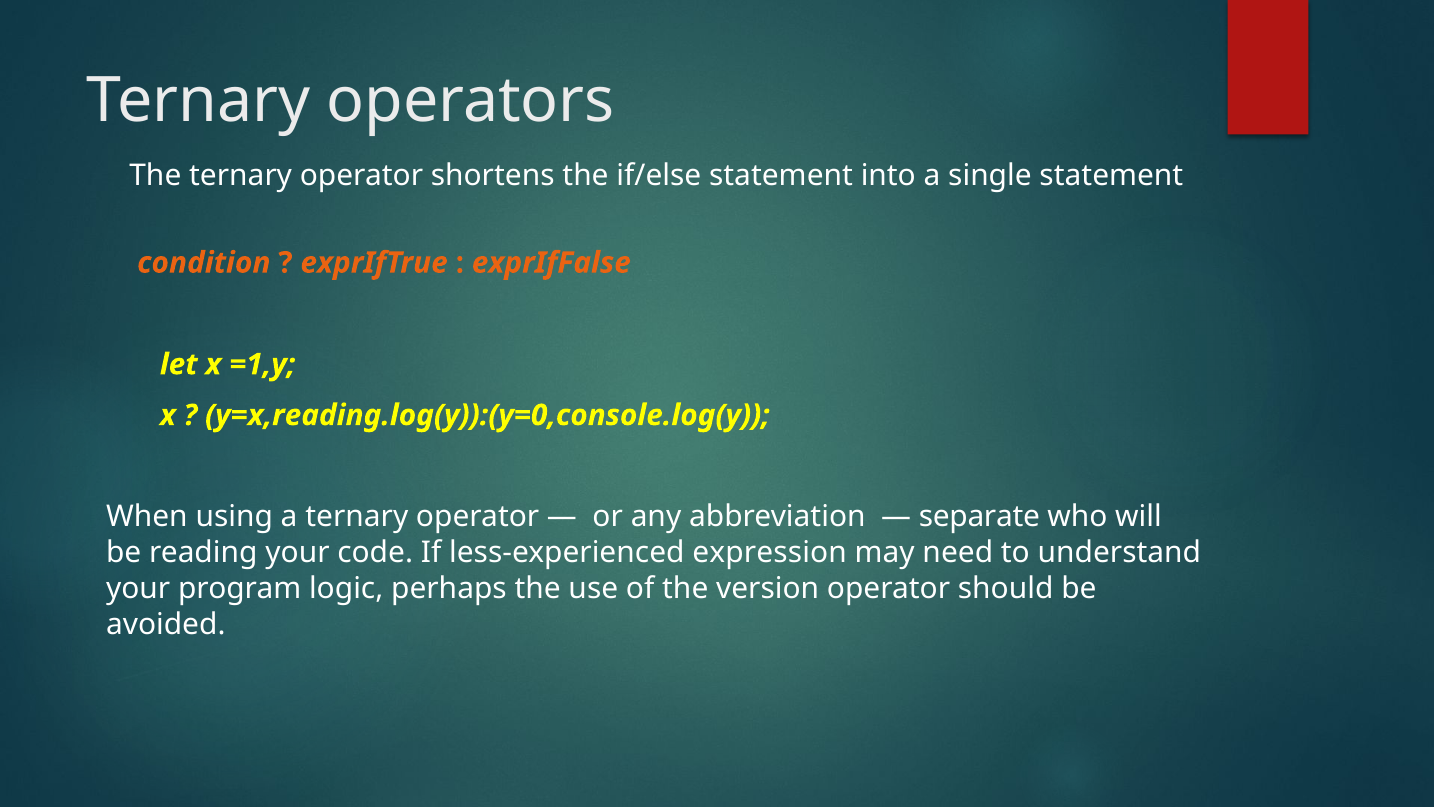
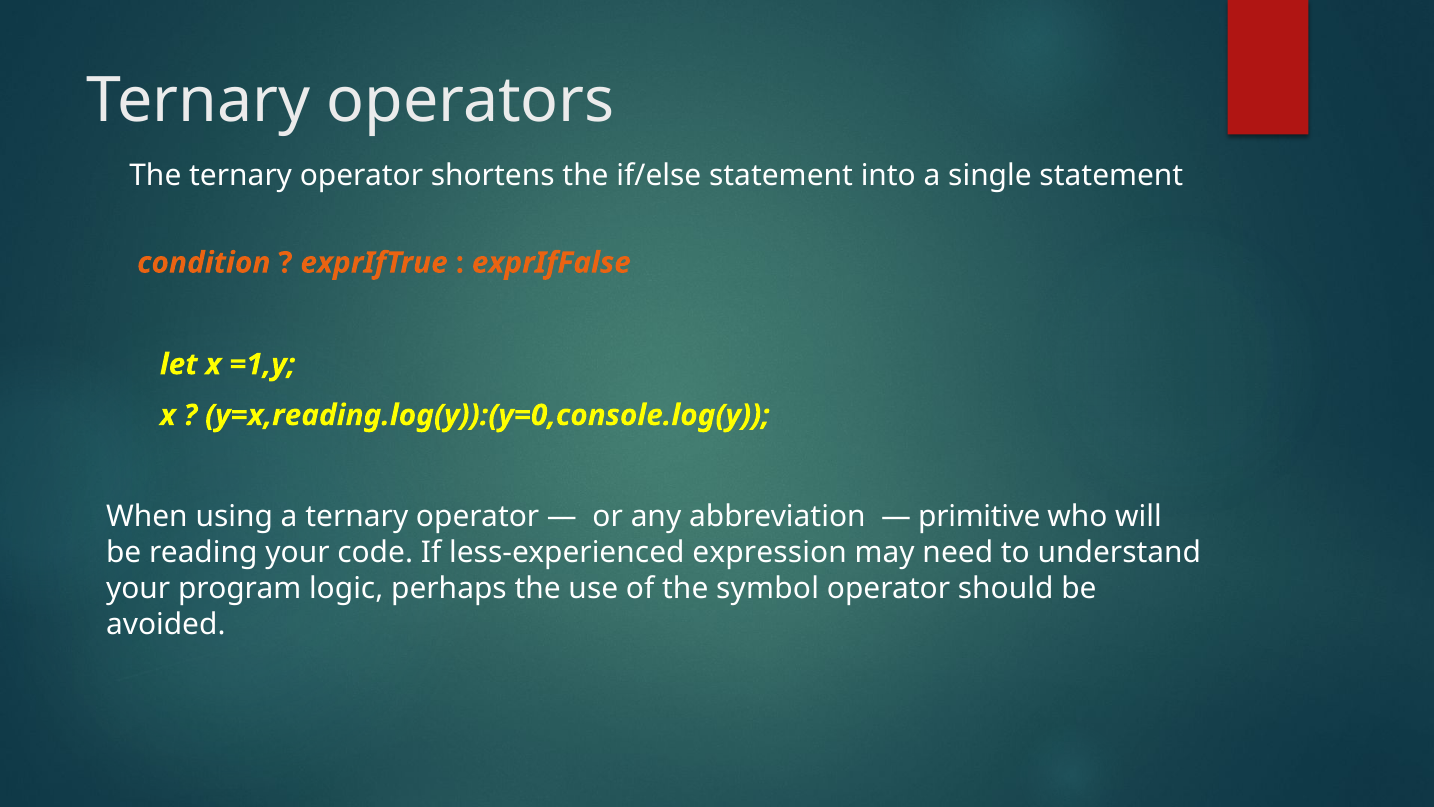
separate: separate -> primitive (979, 517)
version: version -> symbol (768, 588)
